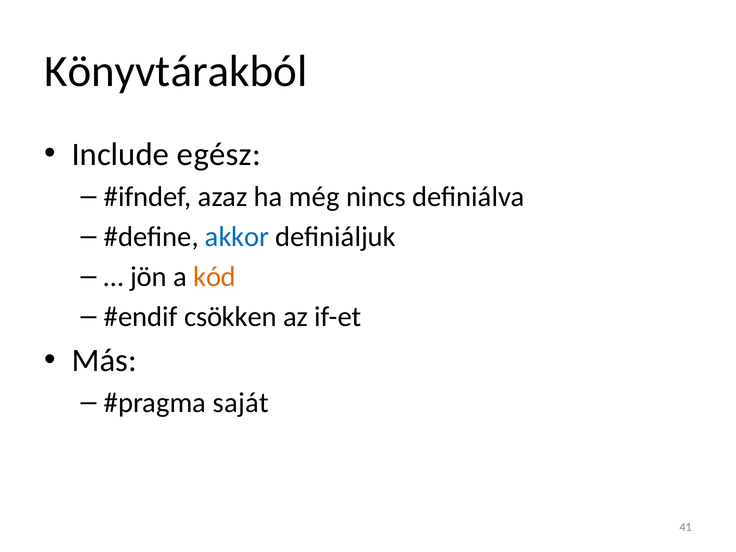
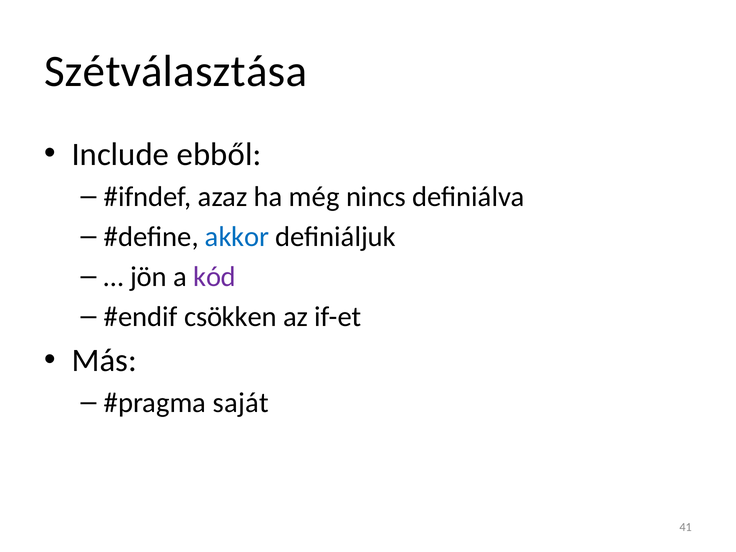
Könyvtárakból: Könyvtárakból -> Szétválasztása (176, 71)
egész: egész -> ebből (219, 154)
kód colour: orange -> purple (215, 277)
